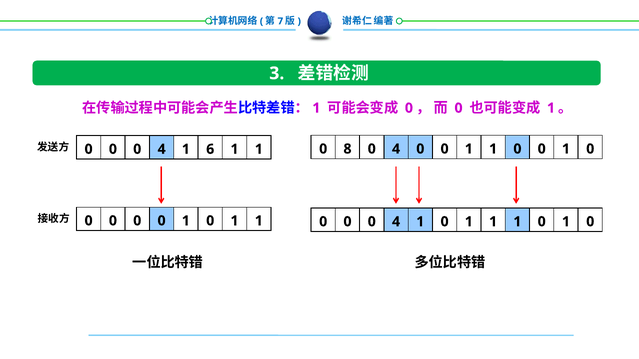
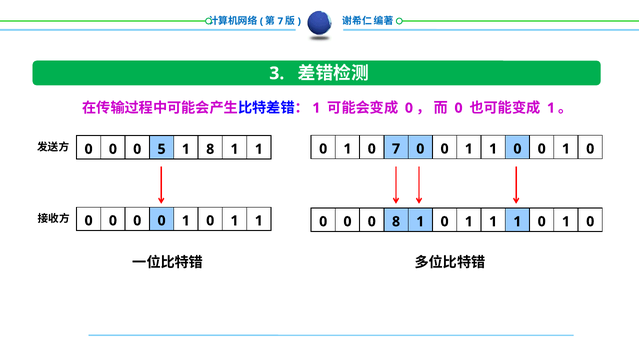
8: 8 -> 1 (347, 149)
4: 4 -> 7 (396, 149)
4: 4 -> 5 (162, 149)
1 6: 6 -> 8 (210, 149)
4: 4 -> 8 (396, 222)
